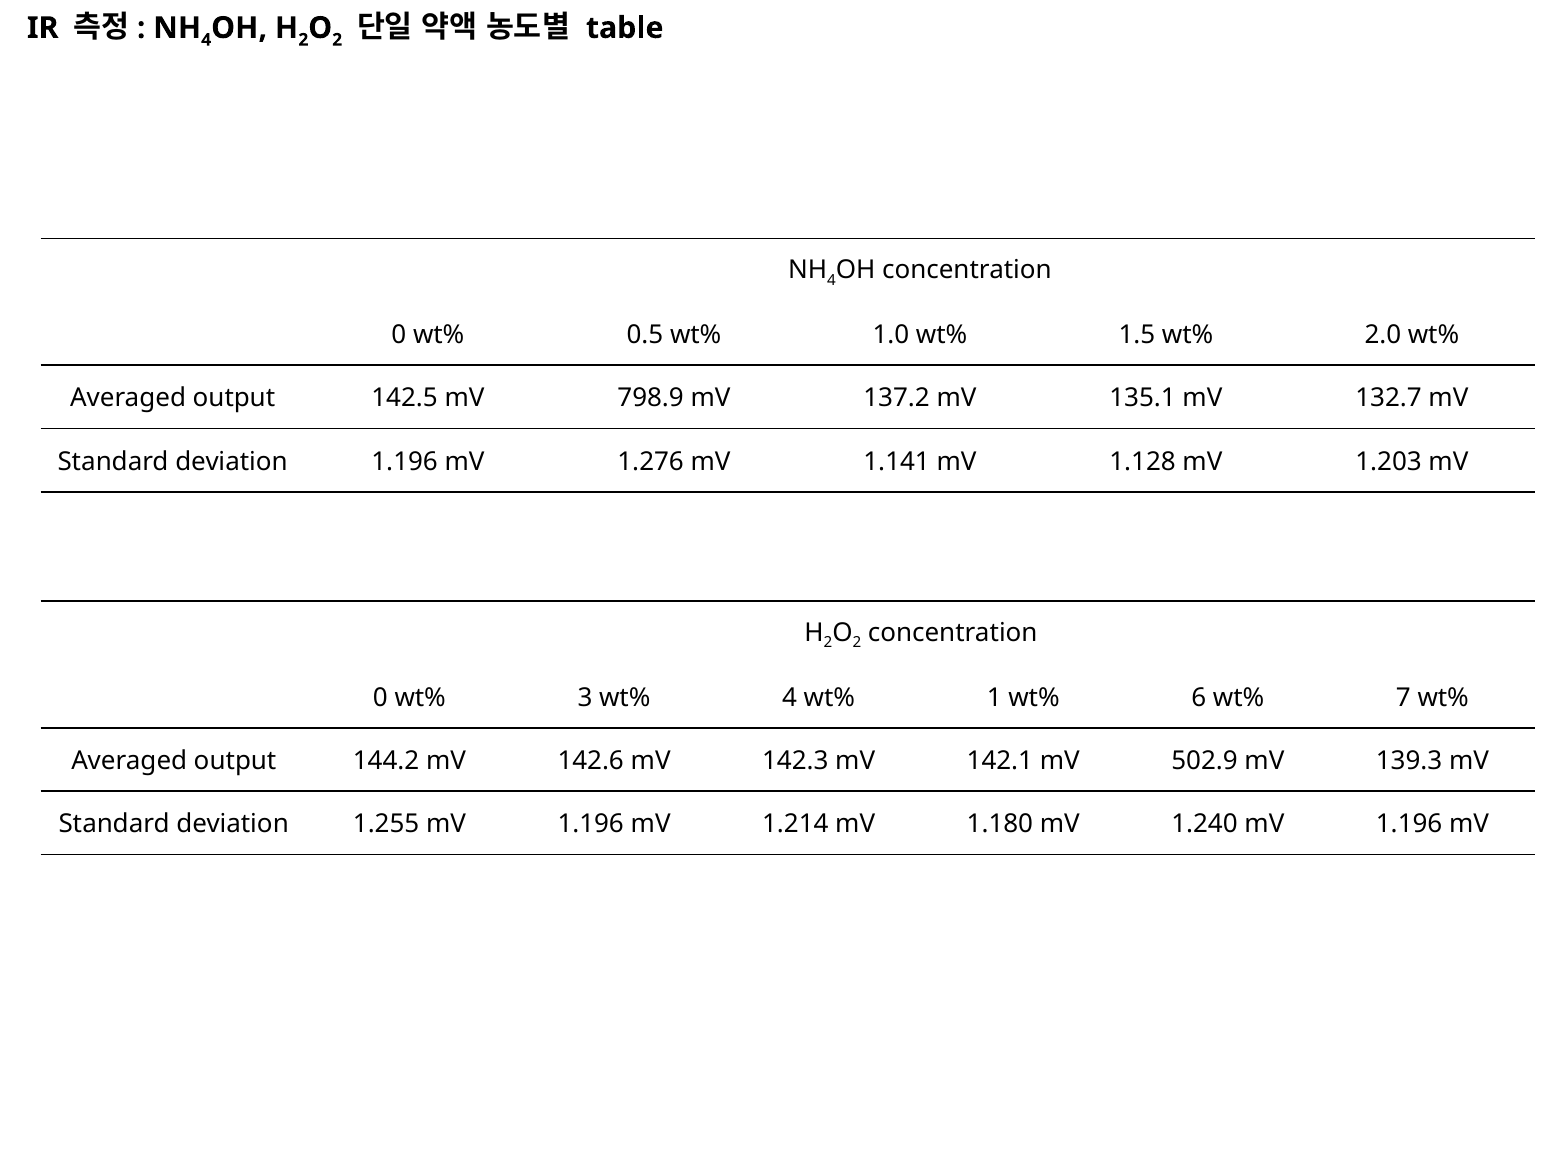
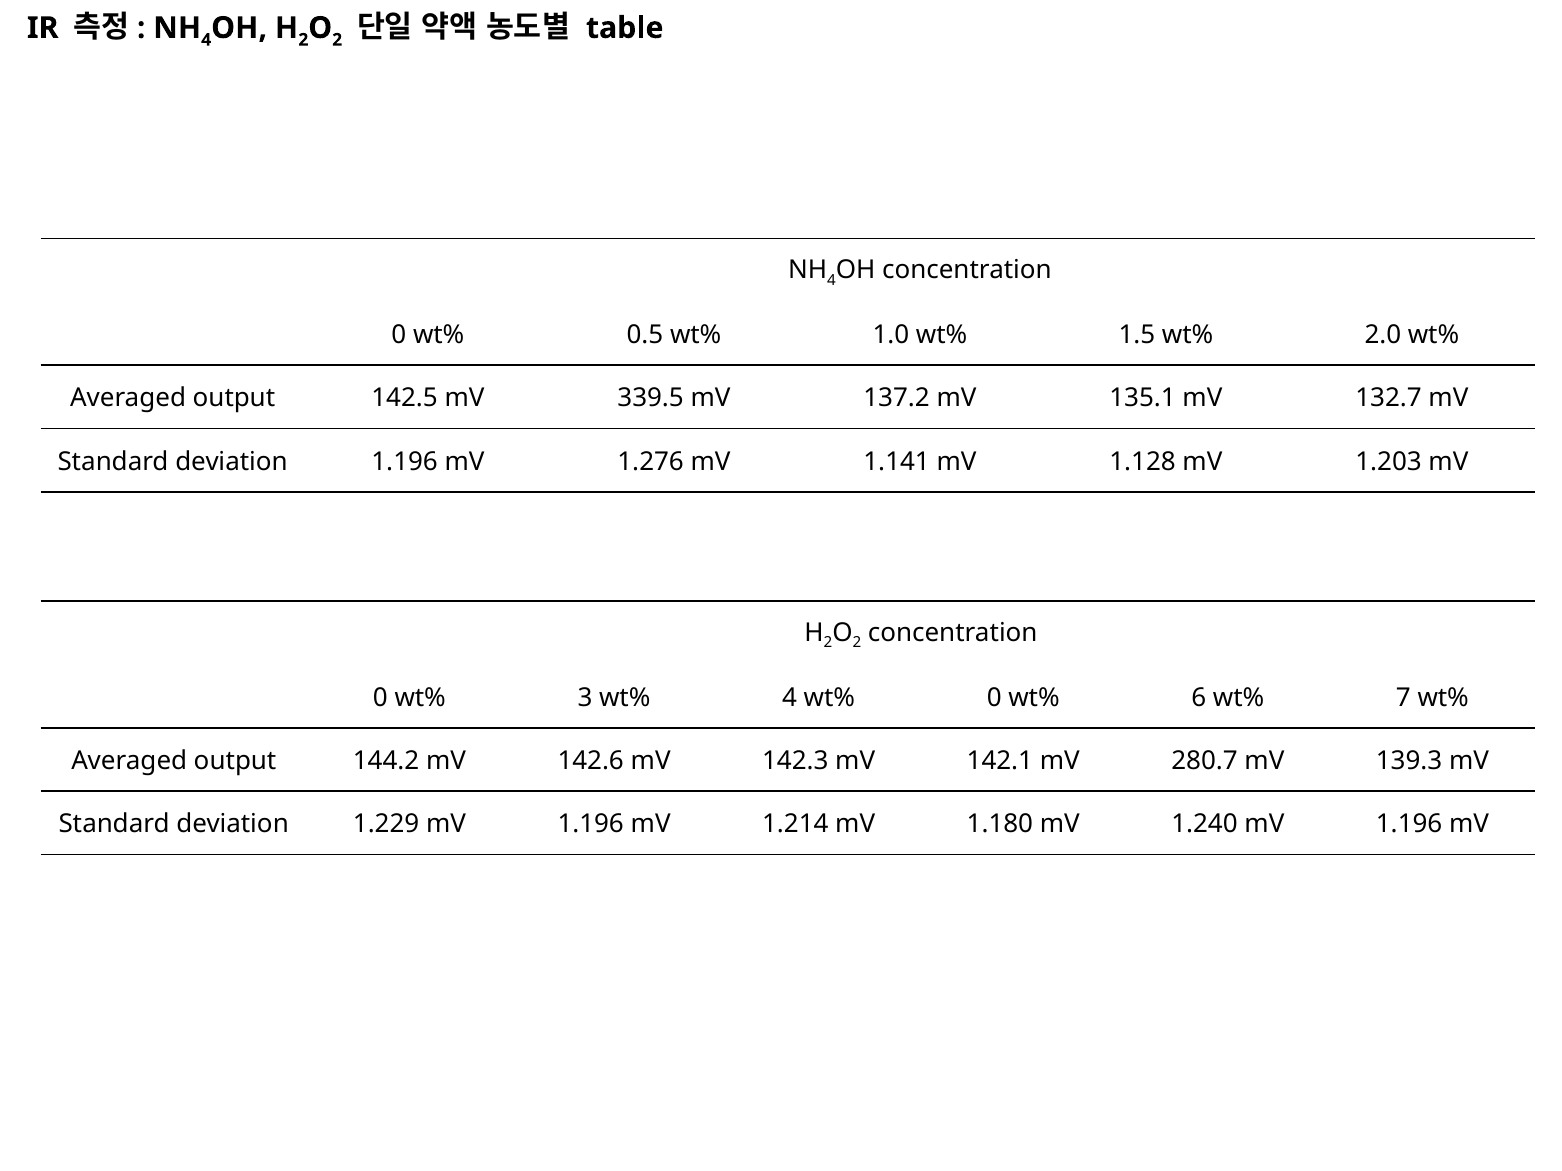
798.9: 798.9 -> 339.5 (651, 399)
wt% 1: 1 -> 0 (994, 698)
502.9: 502.9 -> 280.7 (1204, 761)
1.255: 1.255 -> 1.229 (386, 825)
